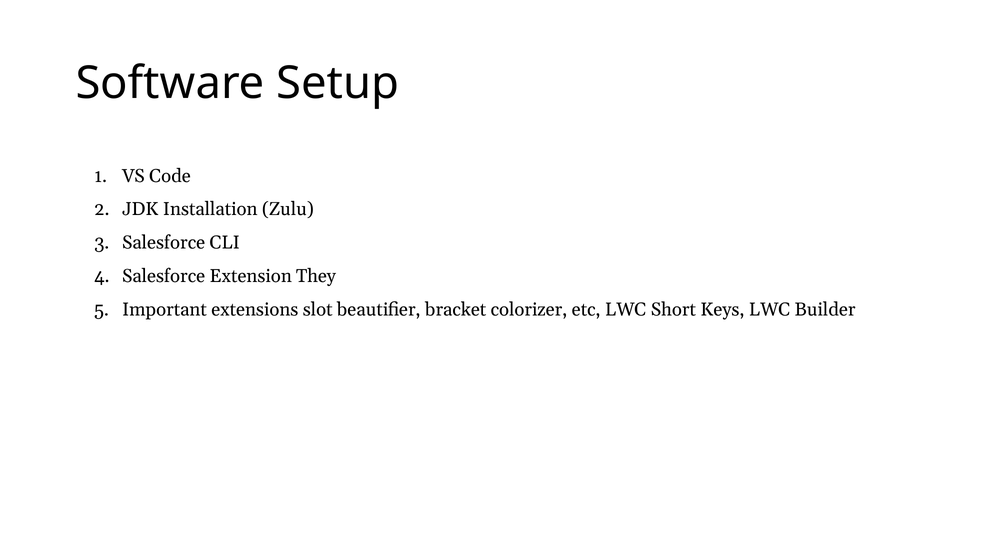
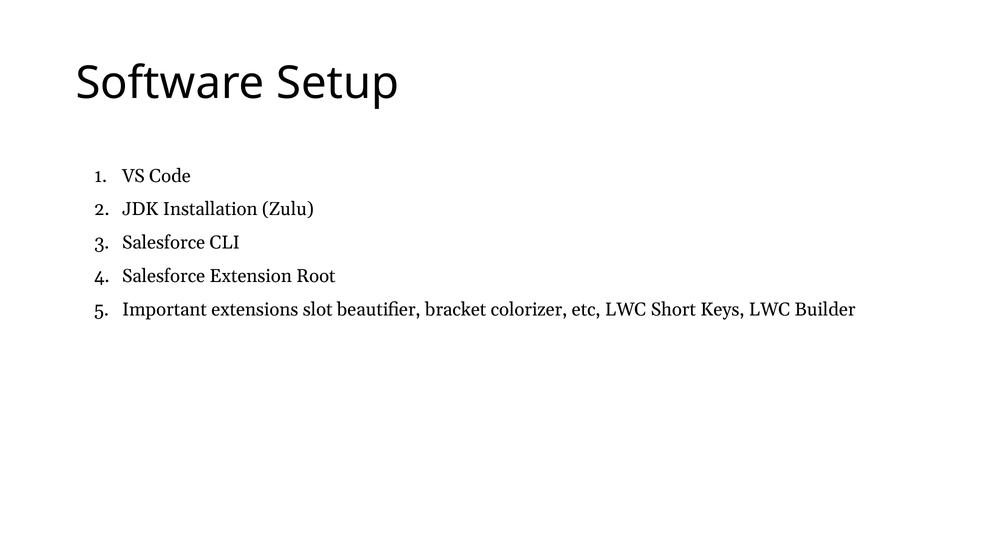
They: They -> Root (316, 276)
